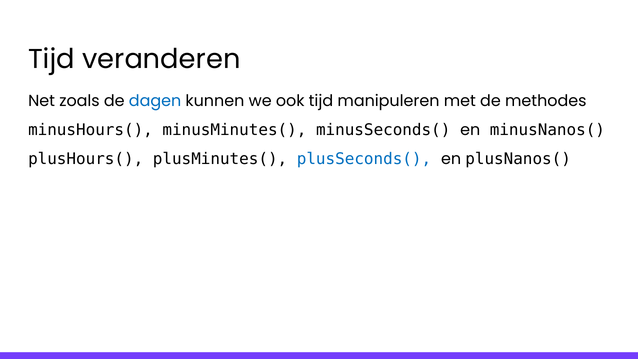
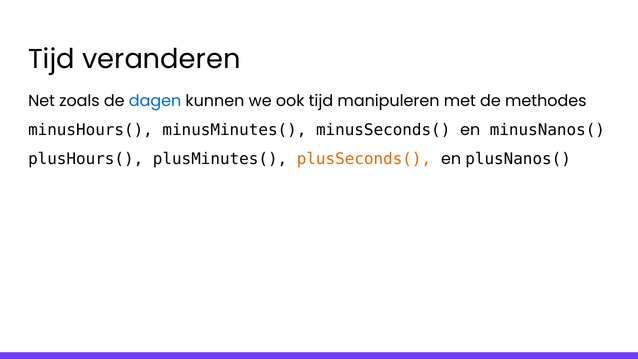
plusSeconds( colour: blue -> orange (364, 159)
